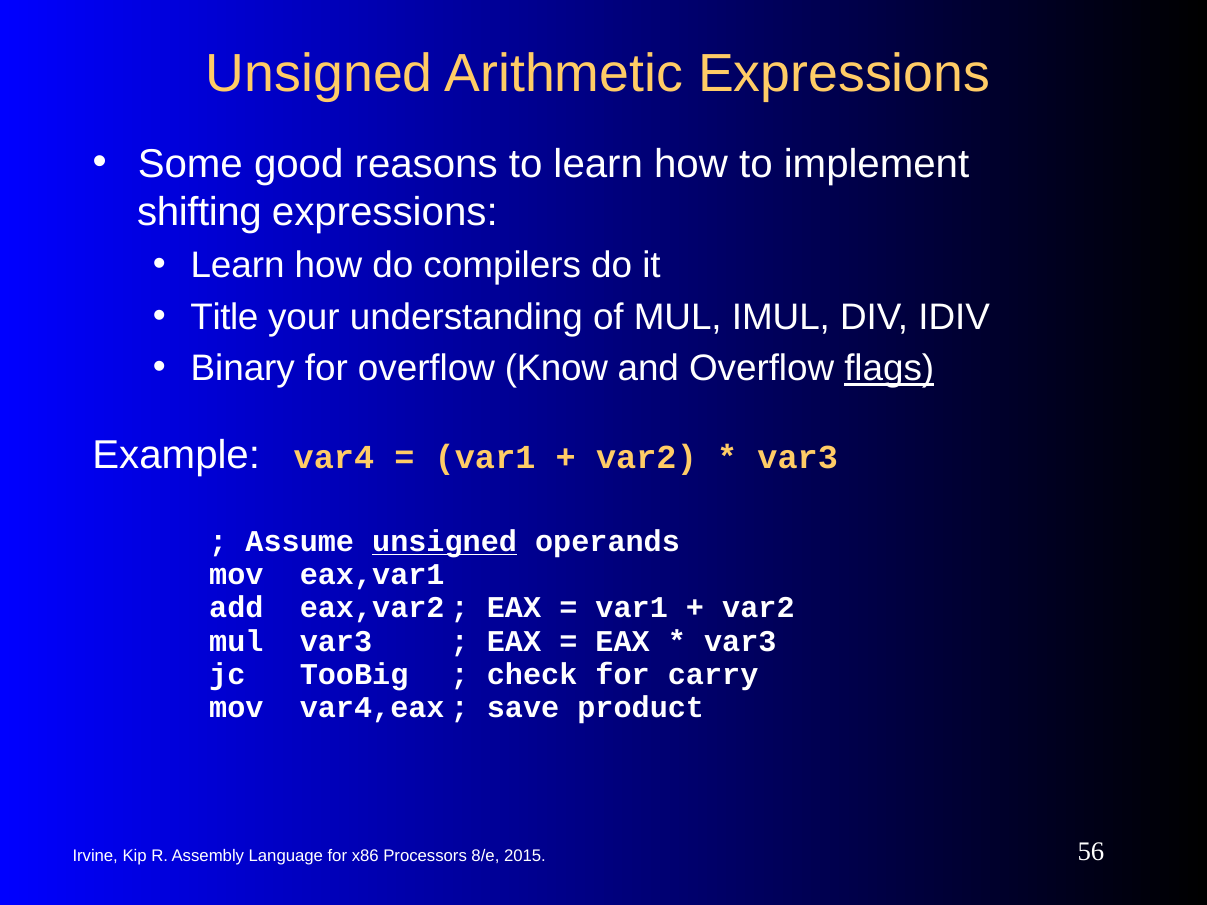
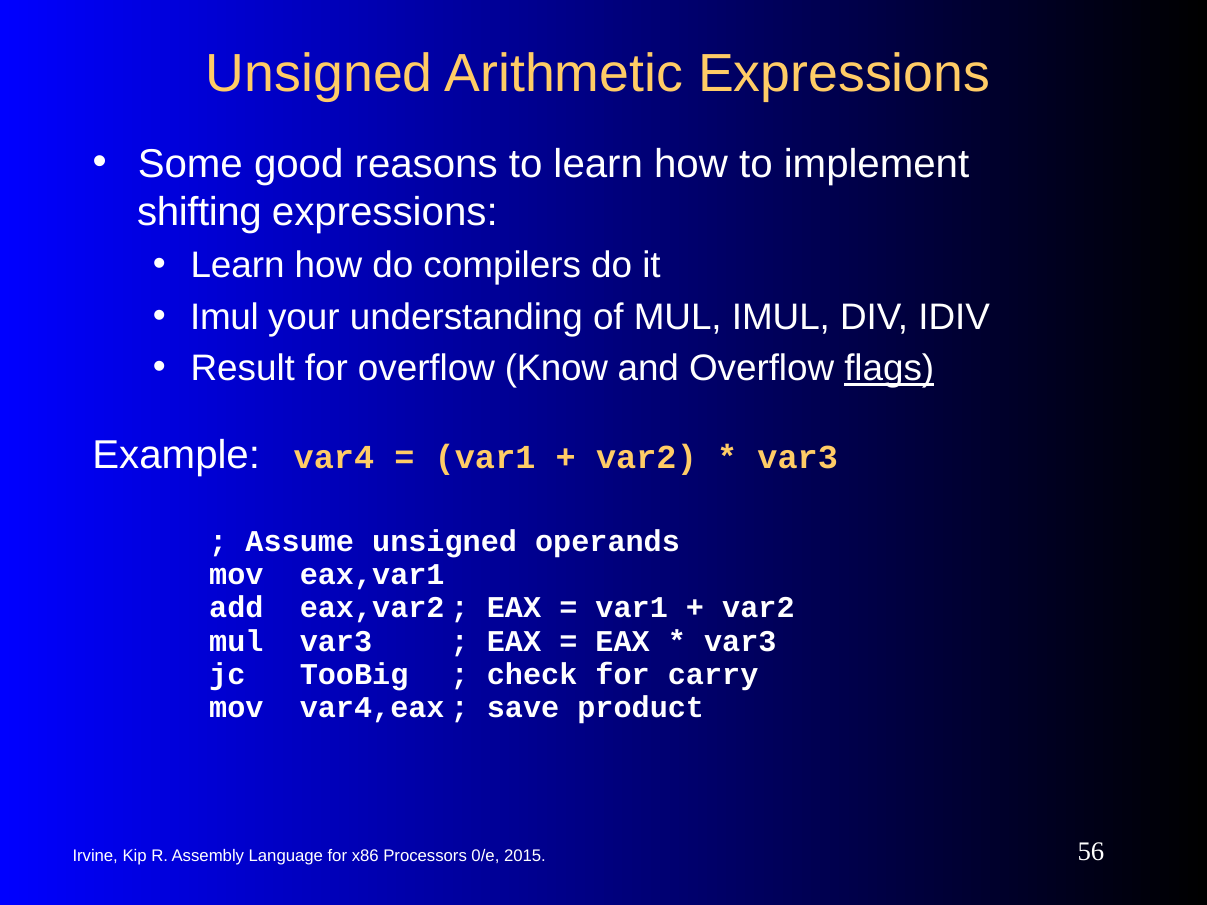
Title: Title -> Imul (224, 317)
Binary: Binary -> Result (243, 369)
unsigned underline: present -> none (445, 542)
8/e: 8/e -> 0/e (485, 856)
